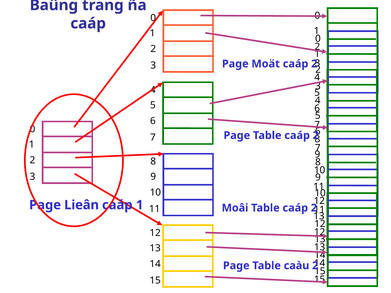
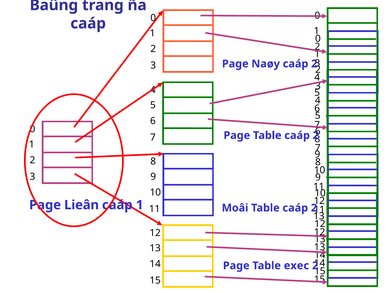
Moät: Moät -> Naøy (266, 64)
caàu: caàu -> exec (296, 266)
